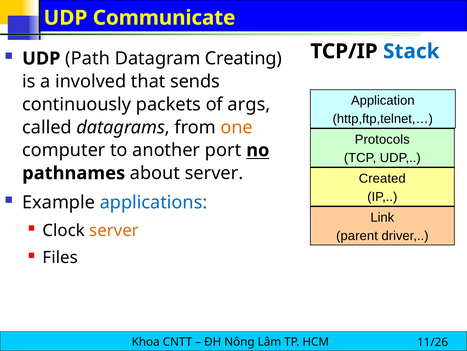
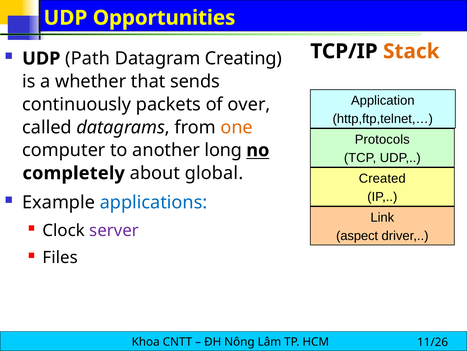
Communicate: Communicate -> Opportunities (164, 18)
Stack colour: blue -> orange (411, 51)
involved: involved -> whether (91, 81)
args: args -> over (249, 104)
port: port -> long (223, 150)
pathnames: pathnames -> completely (74, 173)
about server: server -> global (214, 173)
server colour: orange -> purple (114, 230)
parent: parent -> aspect (357, 235)
